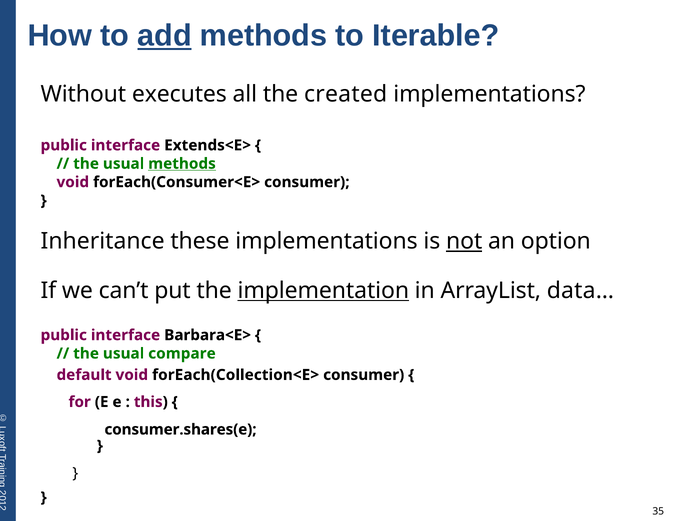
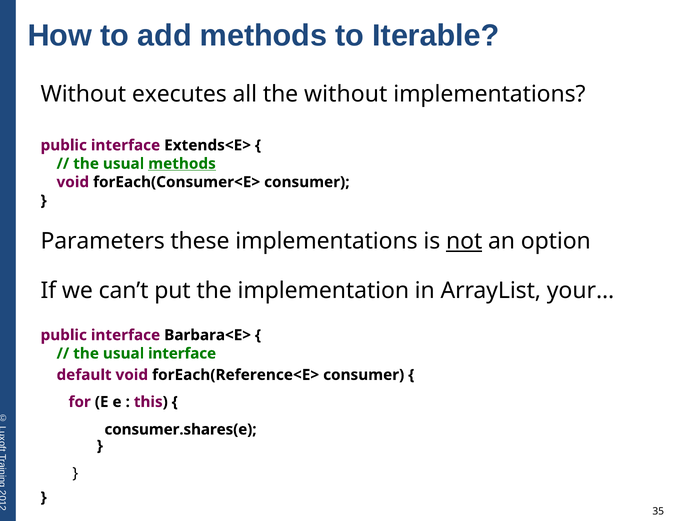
add underline: present -> none (165, 36)
the created: created -> without (346, 94)
Inheritance: Inheritance -> Parameters (103, 241)
implementation underline: present -> none (323, 291)
data…: data… -> your… (581, 291)
usual compare: compare -> interface (182, 353)
forEach(Collection<E>: forEach(Collection<E> -> forEach(Reference<E> (236, 375)
